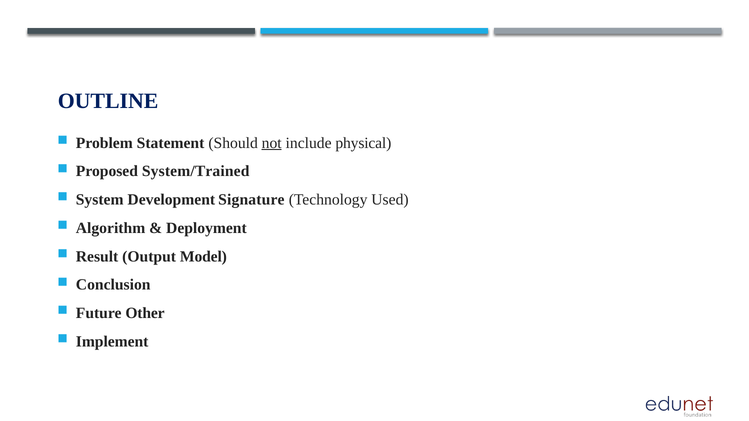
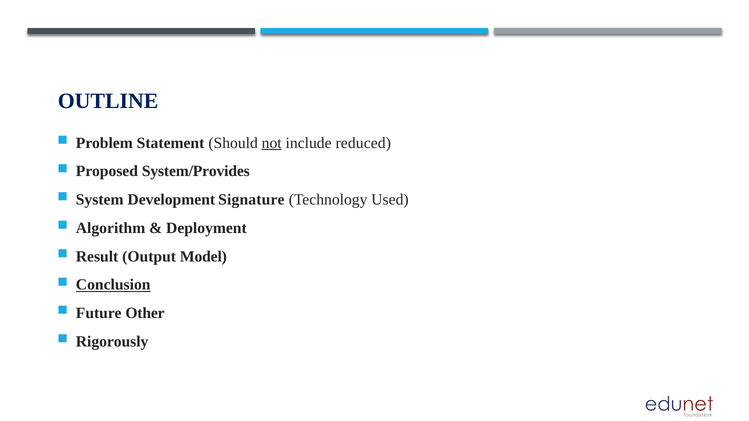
physical: physical -> reduced (363, 143)
System/Trained: System/Trained -> System/Provides (196, 171)
Conclusion underline: none -> present (113, 285)
Implement: Implement -> Rigorously (112, 342)
